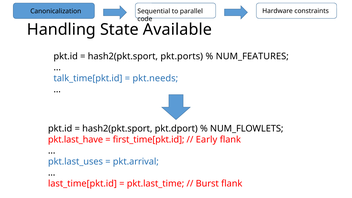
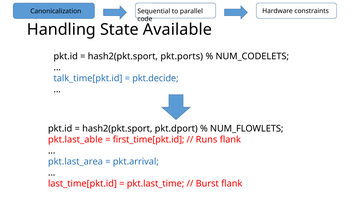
NUM_FEATURES: NUM_FEATURES -> NUM_CODELETS (252, 56)
pkt.needs: pkt.needs -> pkt.decide (155, 78)
pkt.last_have: pkt.last_have -> pkt.last_able (75, 140)
Early: Early -> Runs (207, 140)
pkt.last_uses: pkt.last_uses -> pkt.last_area (75, 162)
